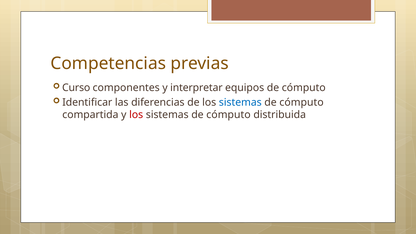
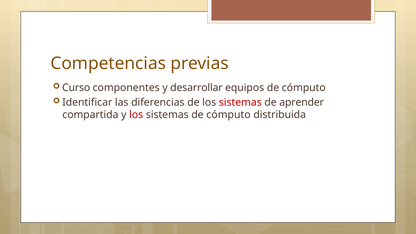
interpretar: interpretar -> desarrollar (196, 88)
sistemas colour: blue -> red (240, 102)
cómputo: cómputo -> aprender (302, 102)
